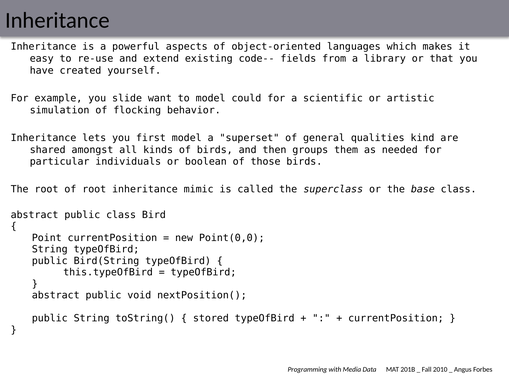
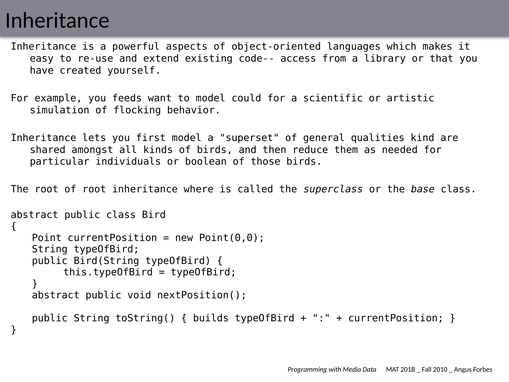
fields: fields -> access (298, 59)
slide: slide -> feeds (127, 98)
groups: groups -> reduce (310, 150)
mimic: mimic -> where (199, 189)
stored: stored -> builds (211, 318)
